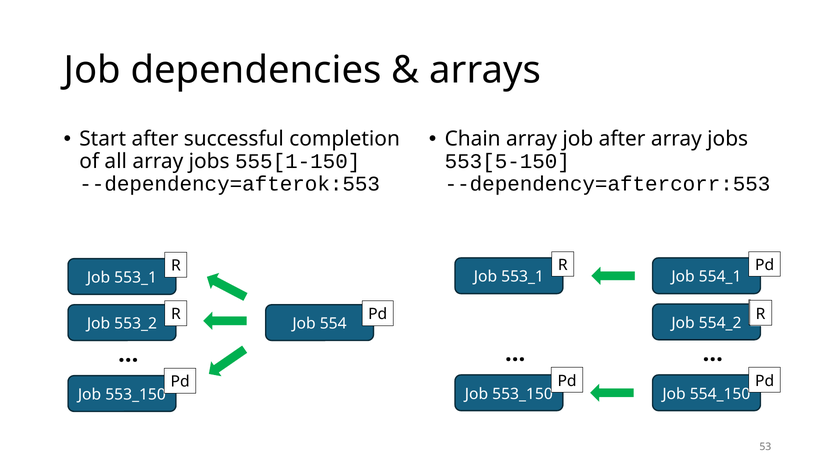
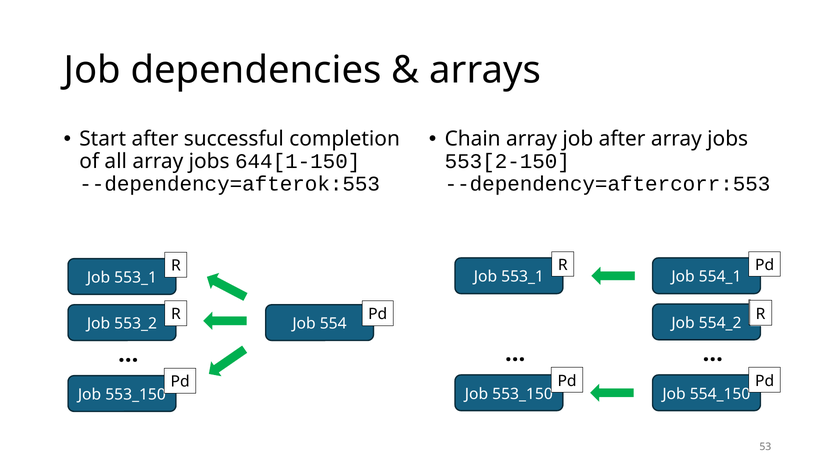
553[5-150: 553[5-150 -> 553[2-150 (507, 162)
555[1-150: 555[1-150 -> 644[1-150 (298, 162)
